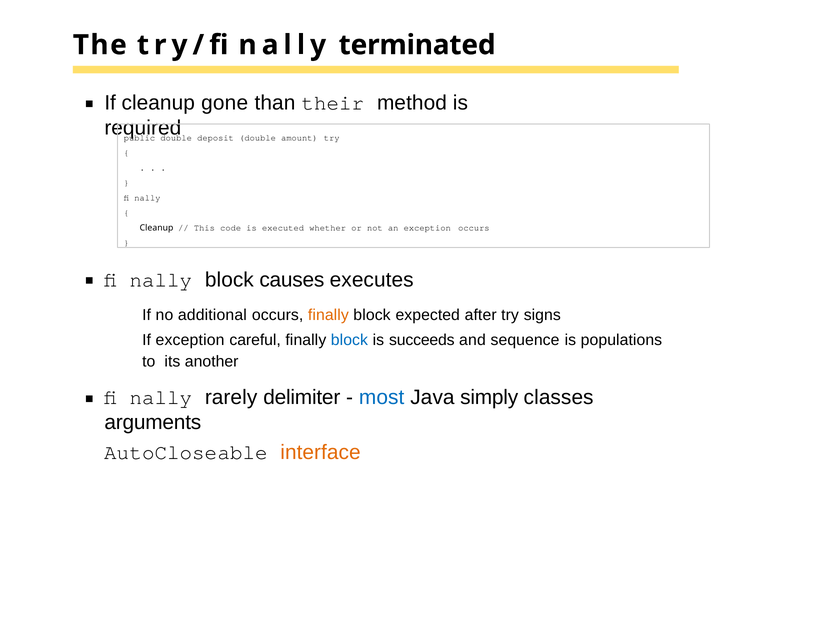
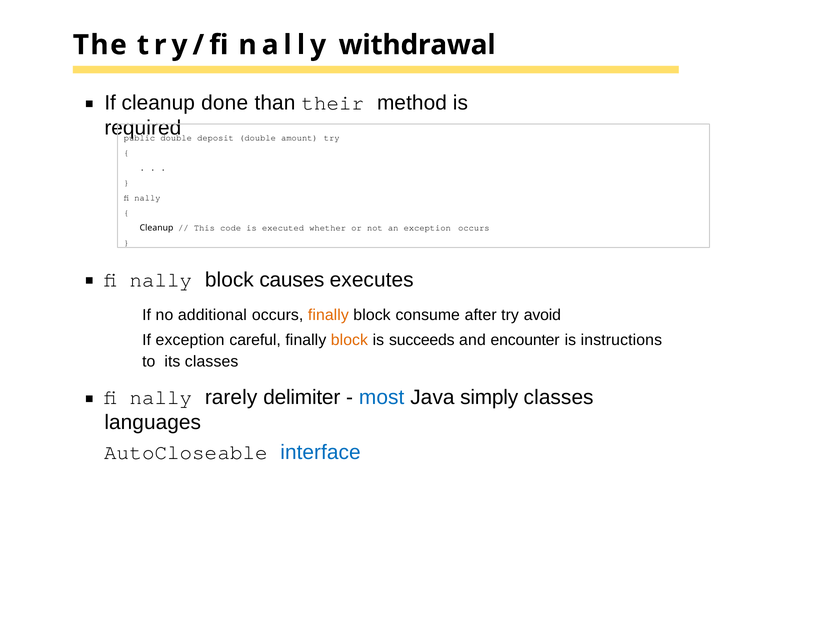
terminated: terminated -> withdrawal (417, 45)
gone: gone -> done (225, 103)
expected: expected -> consume (428, 315)
signs: signs -> avoid (542, 315)
block colour: blue -> orange (349, 340)
sequence: sequence -> encounter (525, 340)
populations: populations -> instructions (621, 340)
its another: another -> classes (212, 362)
arguments: arguments -> languages (153, 423)
interface colour: orange -> blue (320, 453)
